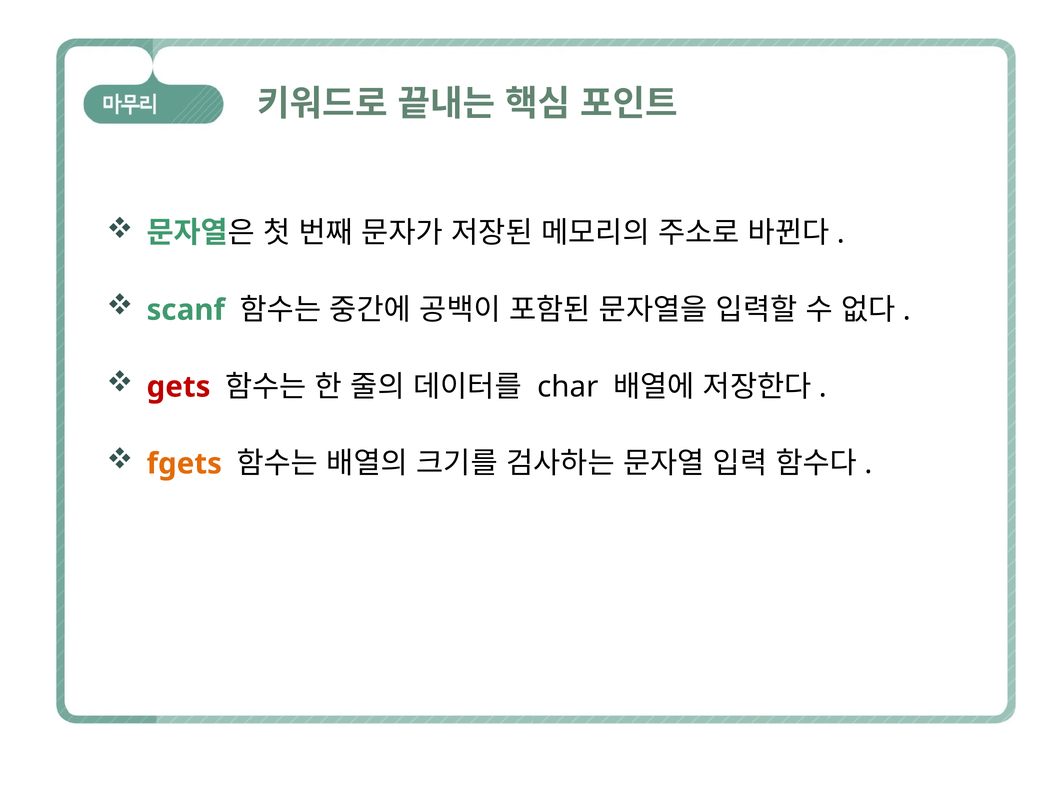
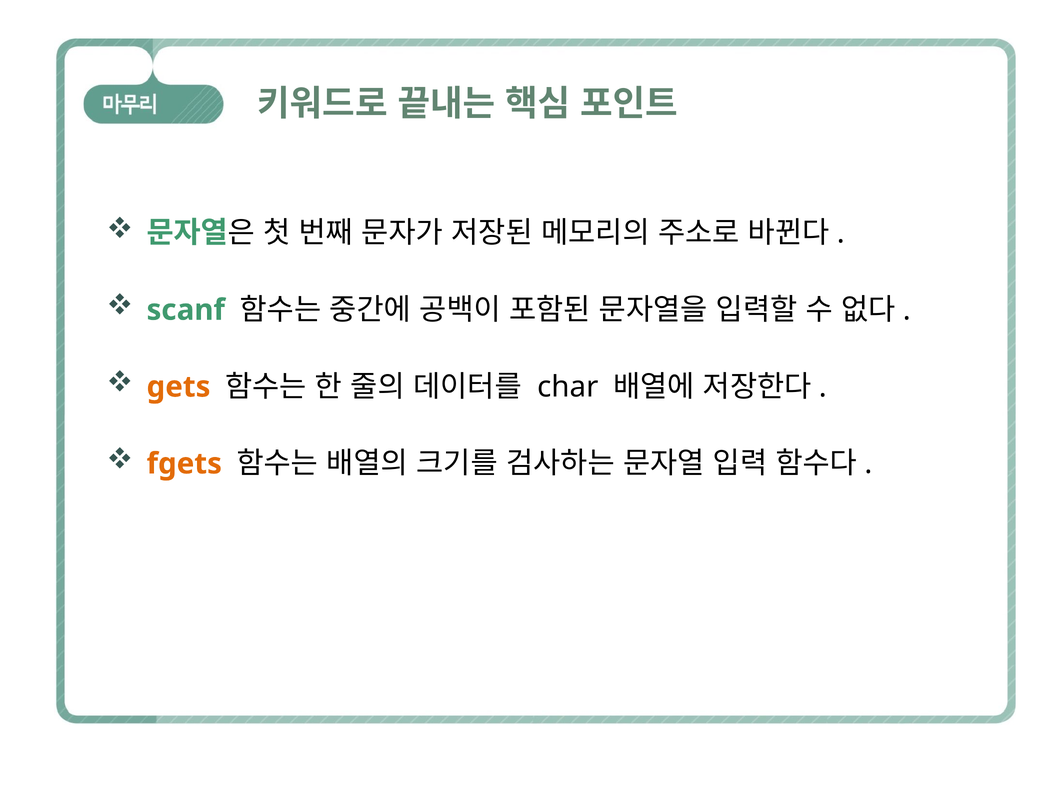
gets colour: red -> orange (179, 387)
